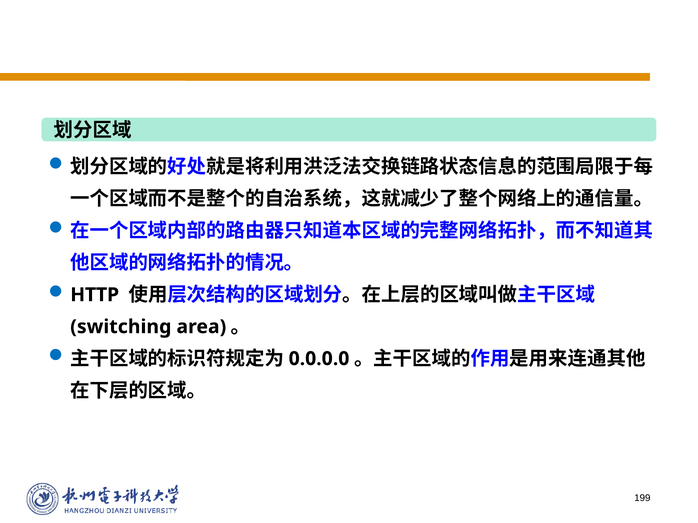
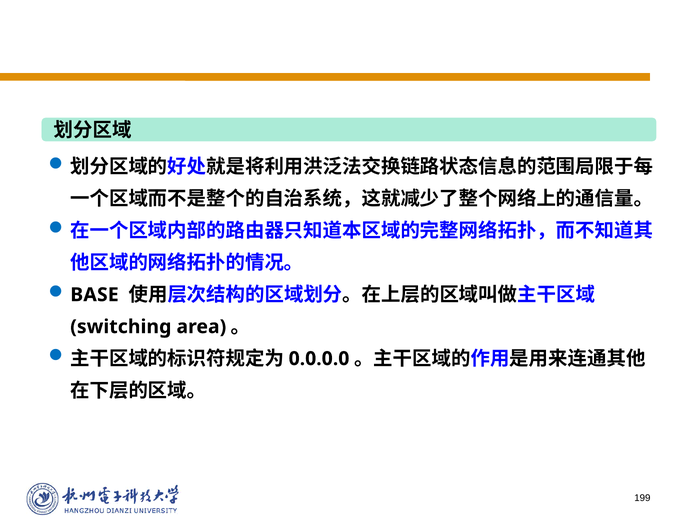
HTTP: HTTP -> BASE (95, 295)
